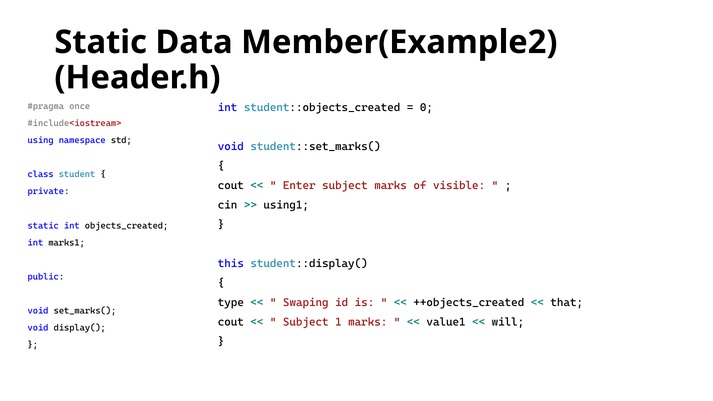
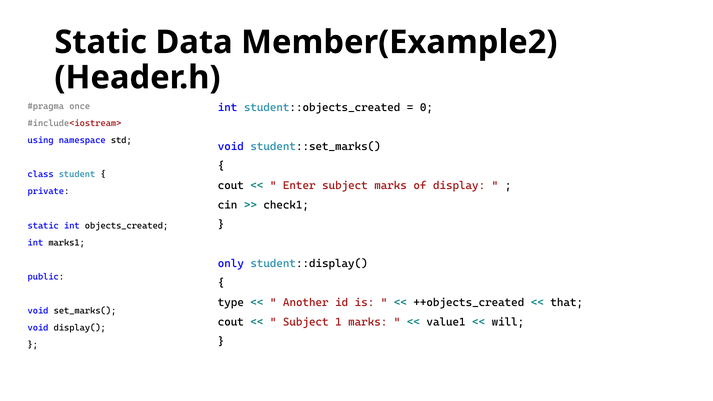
visible: visible -> display (459, 186)
using1: using1 -> check1 (286, 205)
this: this -> only (231, 263)
Swaping: Swaping -> Another (306, 302)
